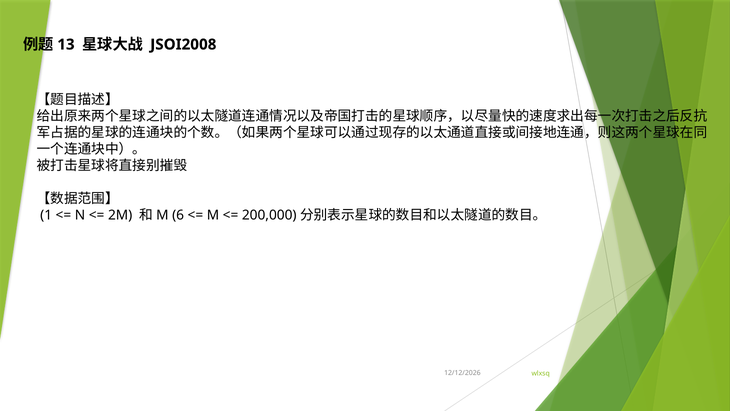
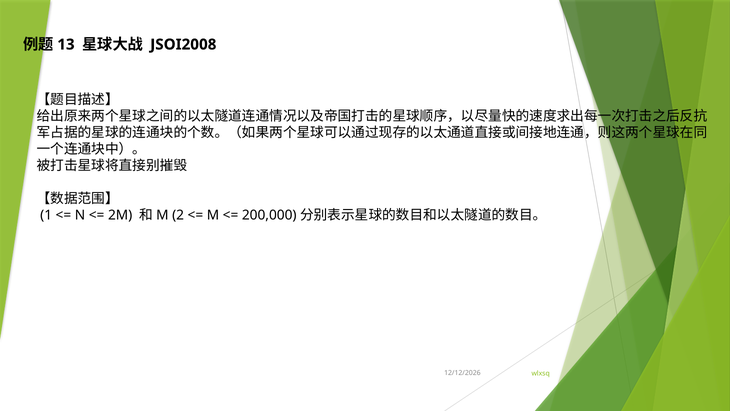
6: 6 -> 2 (178, 215)
